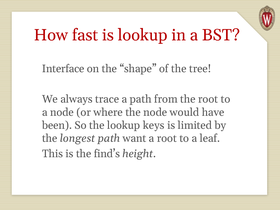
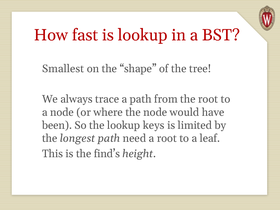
Interface: Interface -> Smallest (63, 69)
want: want -> need (134, 138)
